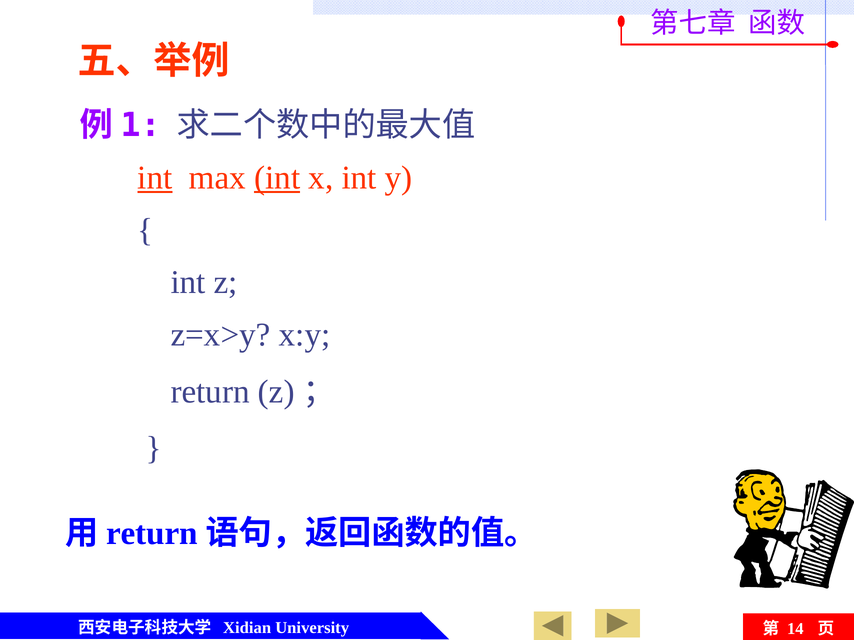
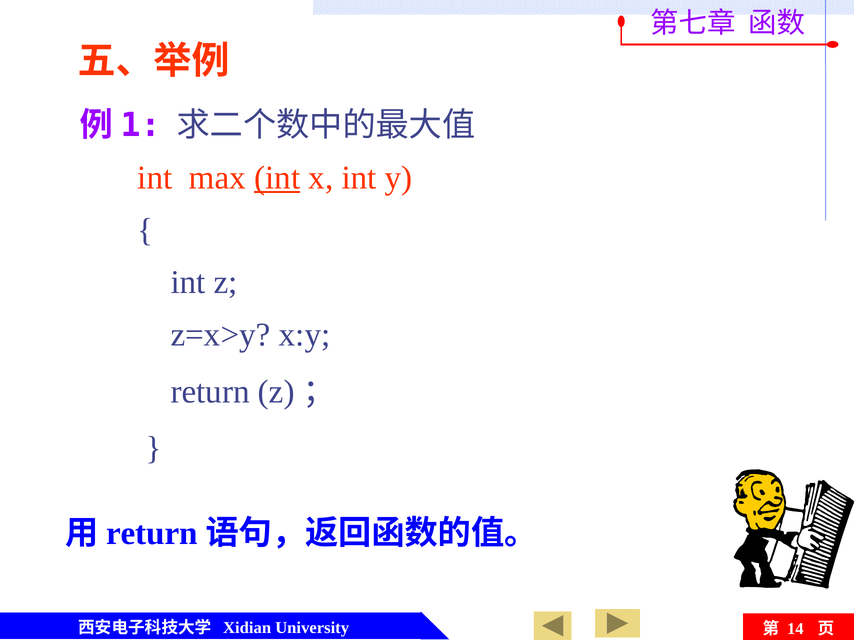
int underline: present -> none (155, 178)
